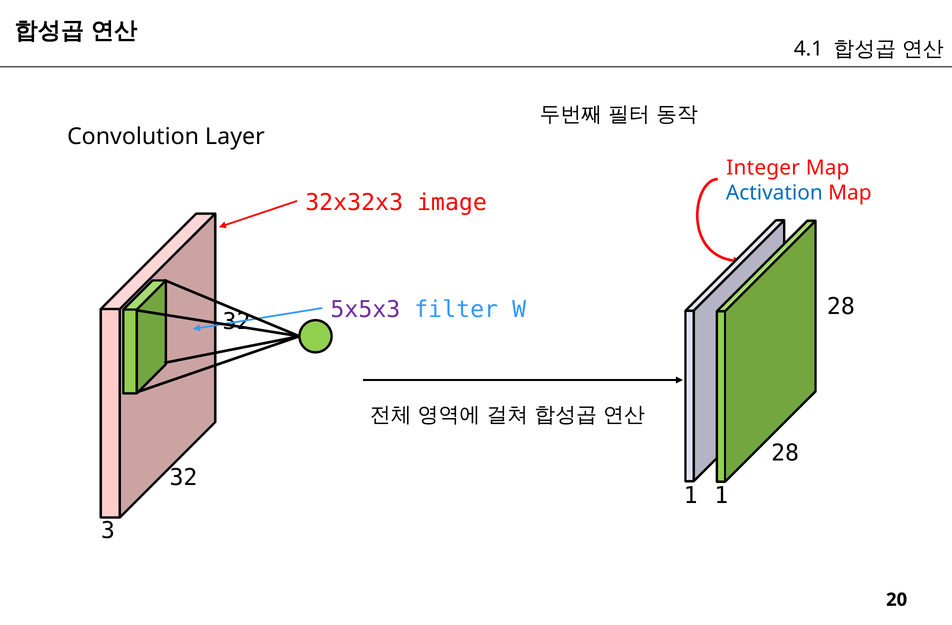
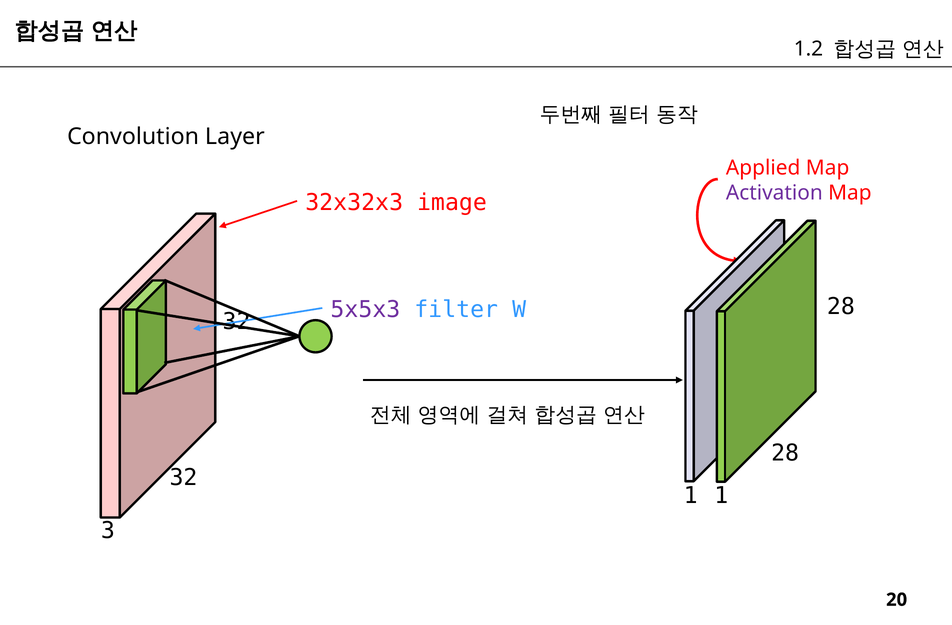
4.1: 4.1 -> 1.2 (808, 49)
Integer: Integer -> Applied (763, 168)
Activation colour: blue -> purple (774, 193)
